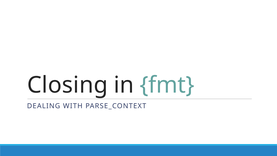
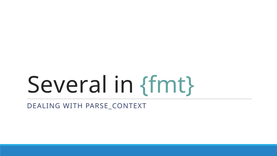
Closing: Closing -> Several (67, 85)
